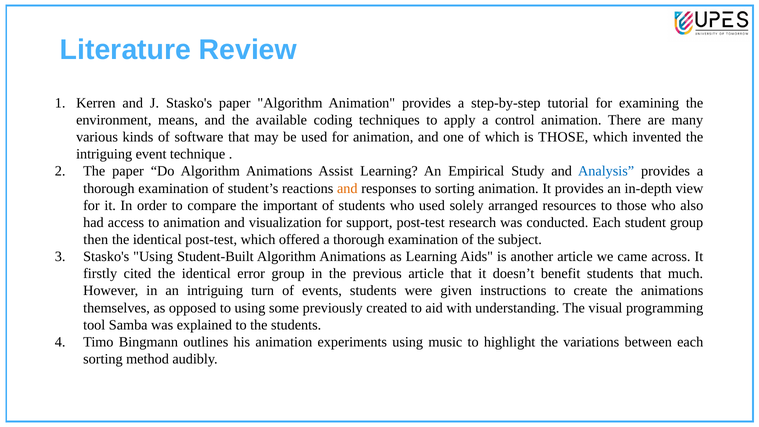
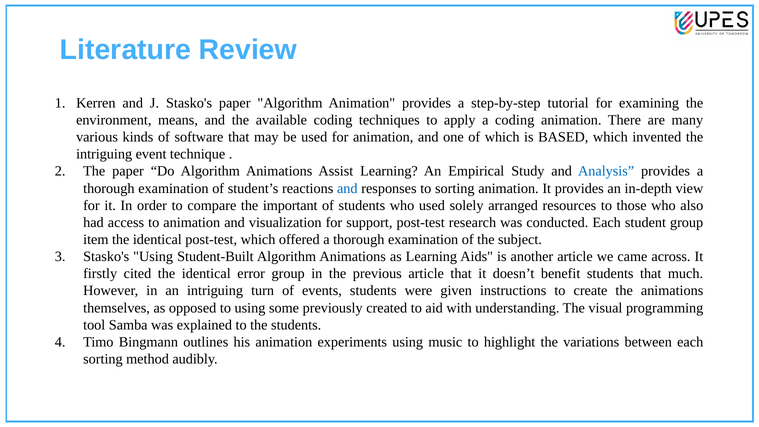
a control: control -> coding (515, 120)
is THOSE: THOSE -> BASED (563, 137)
and colour: orange -> blue (347, 188)
then: then -> item (96, 240)
